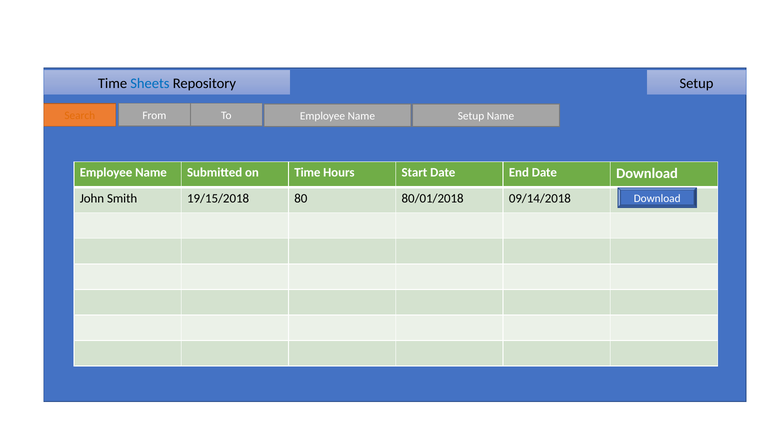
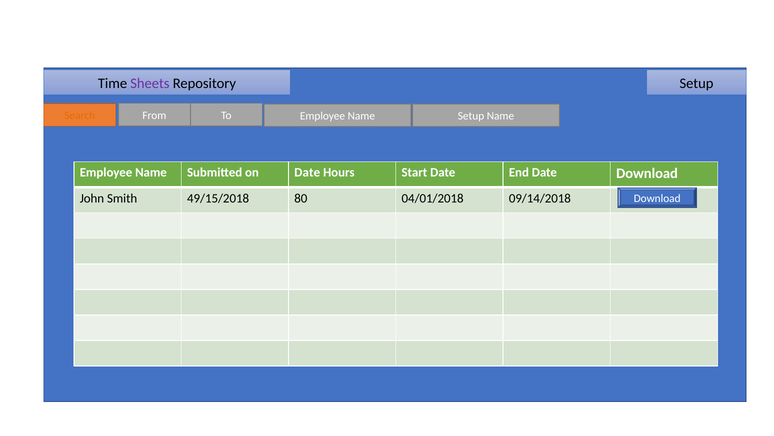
Sheets colour: blue -> purple (150, 83)
on Time: Time -> Date (307, 172)
19/15/2018: 19/15/2018 -> 49/15/2018 (218, 198)
80/01/2018: 80/01/2018 -> 04/01/2018 (433, 198)
